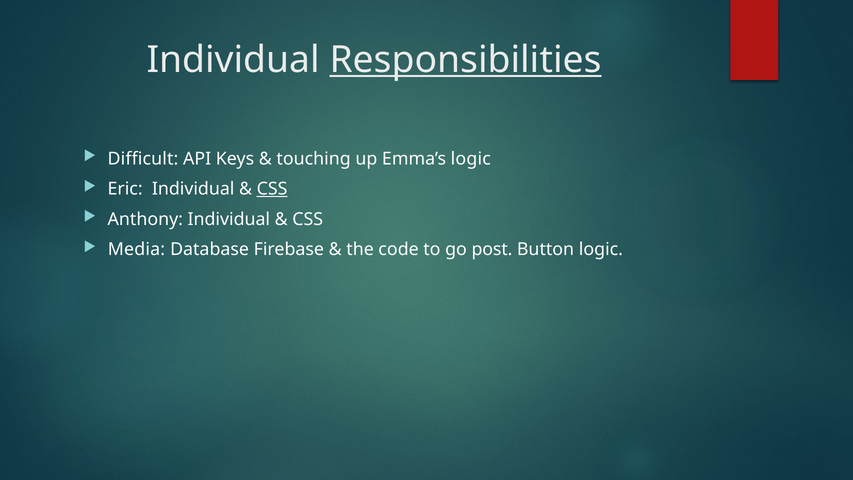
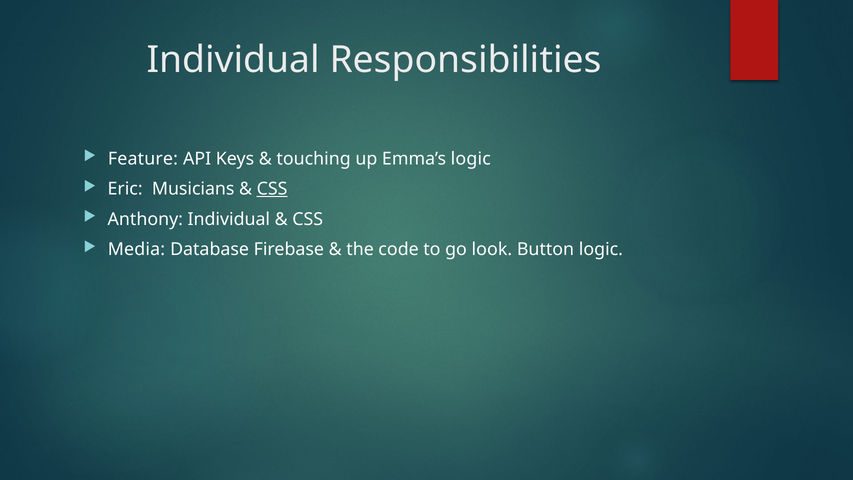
Responsibilities underline: present -> none (466, 60)
Difficult: Difficult -> Feature (143, 159)
Eric Individual: Individual -> Musicians (193, 189)
post: post -> look (492, 249)
